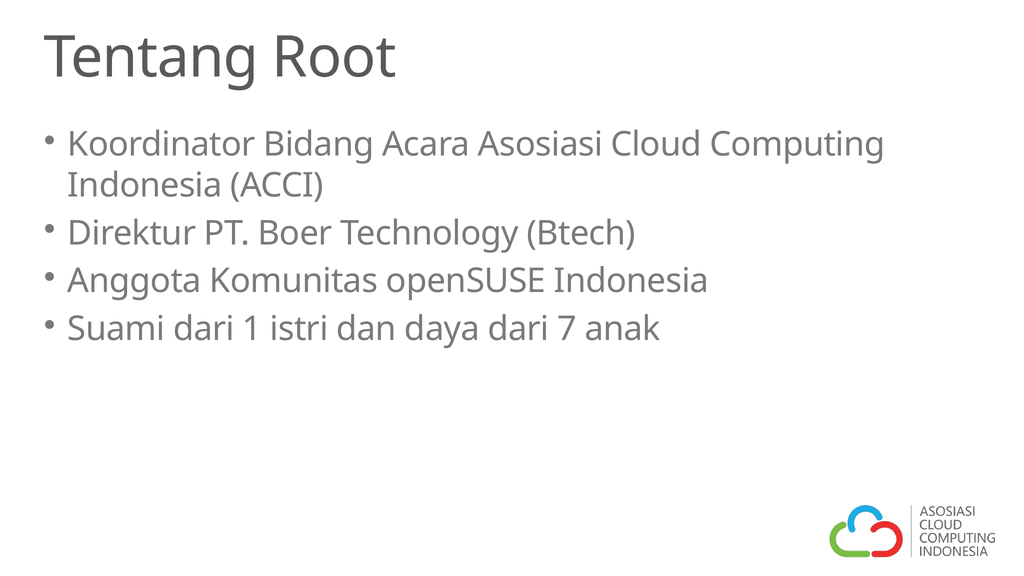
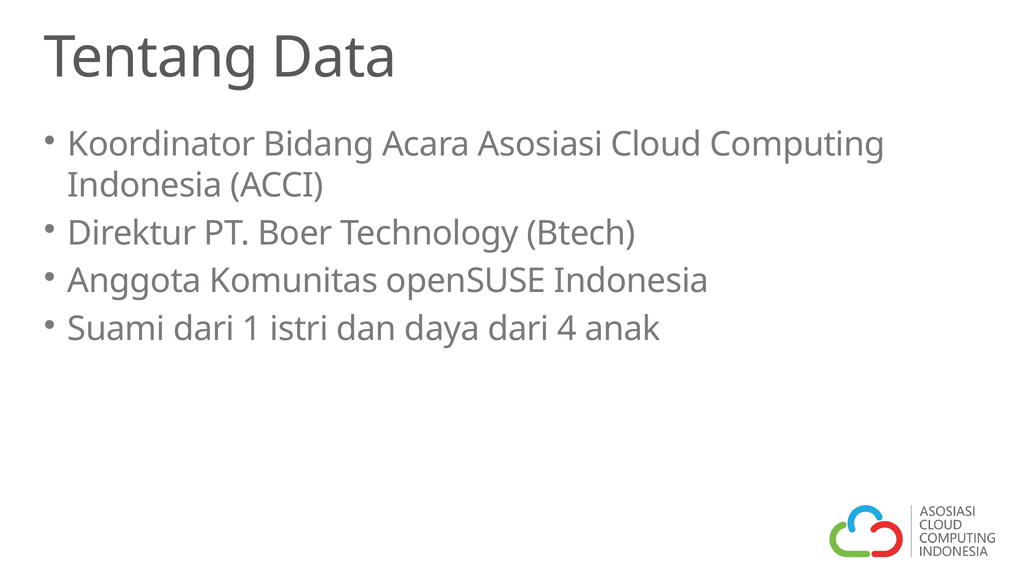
Root: Root -> Data (334, 58)
7: 7 -> 4 (567, 329)
